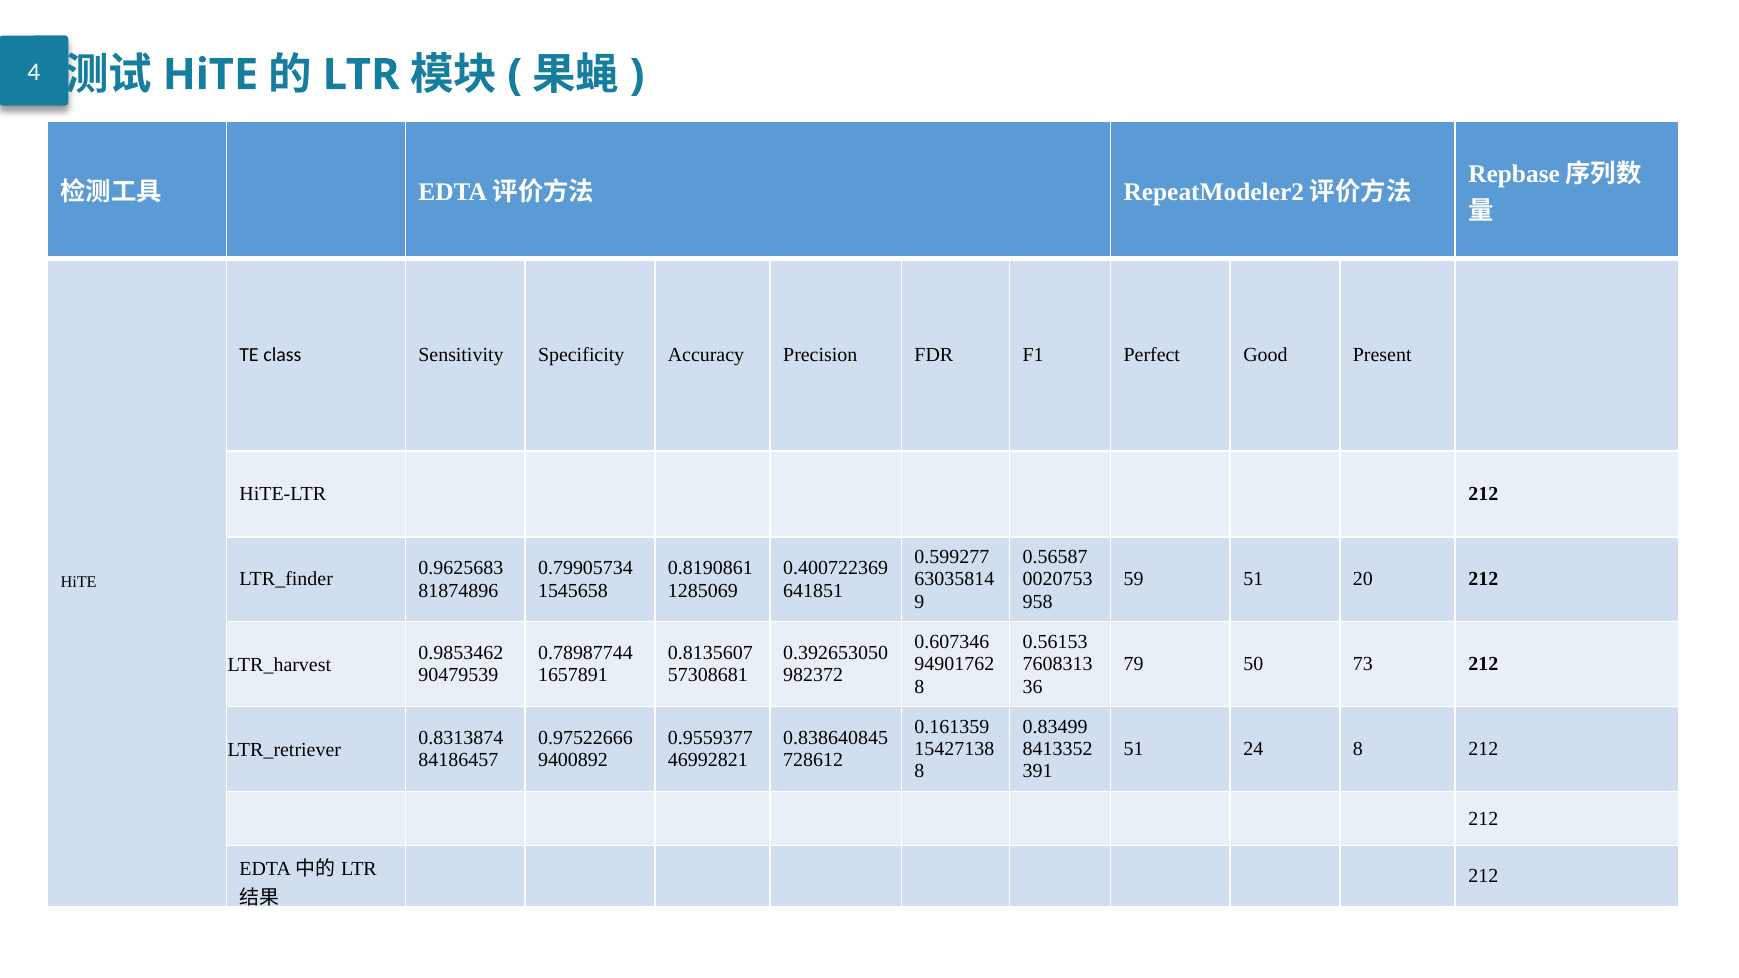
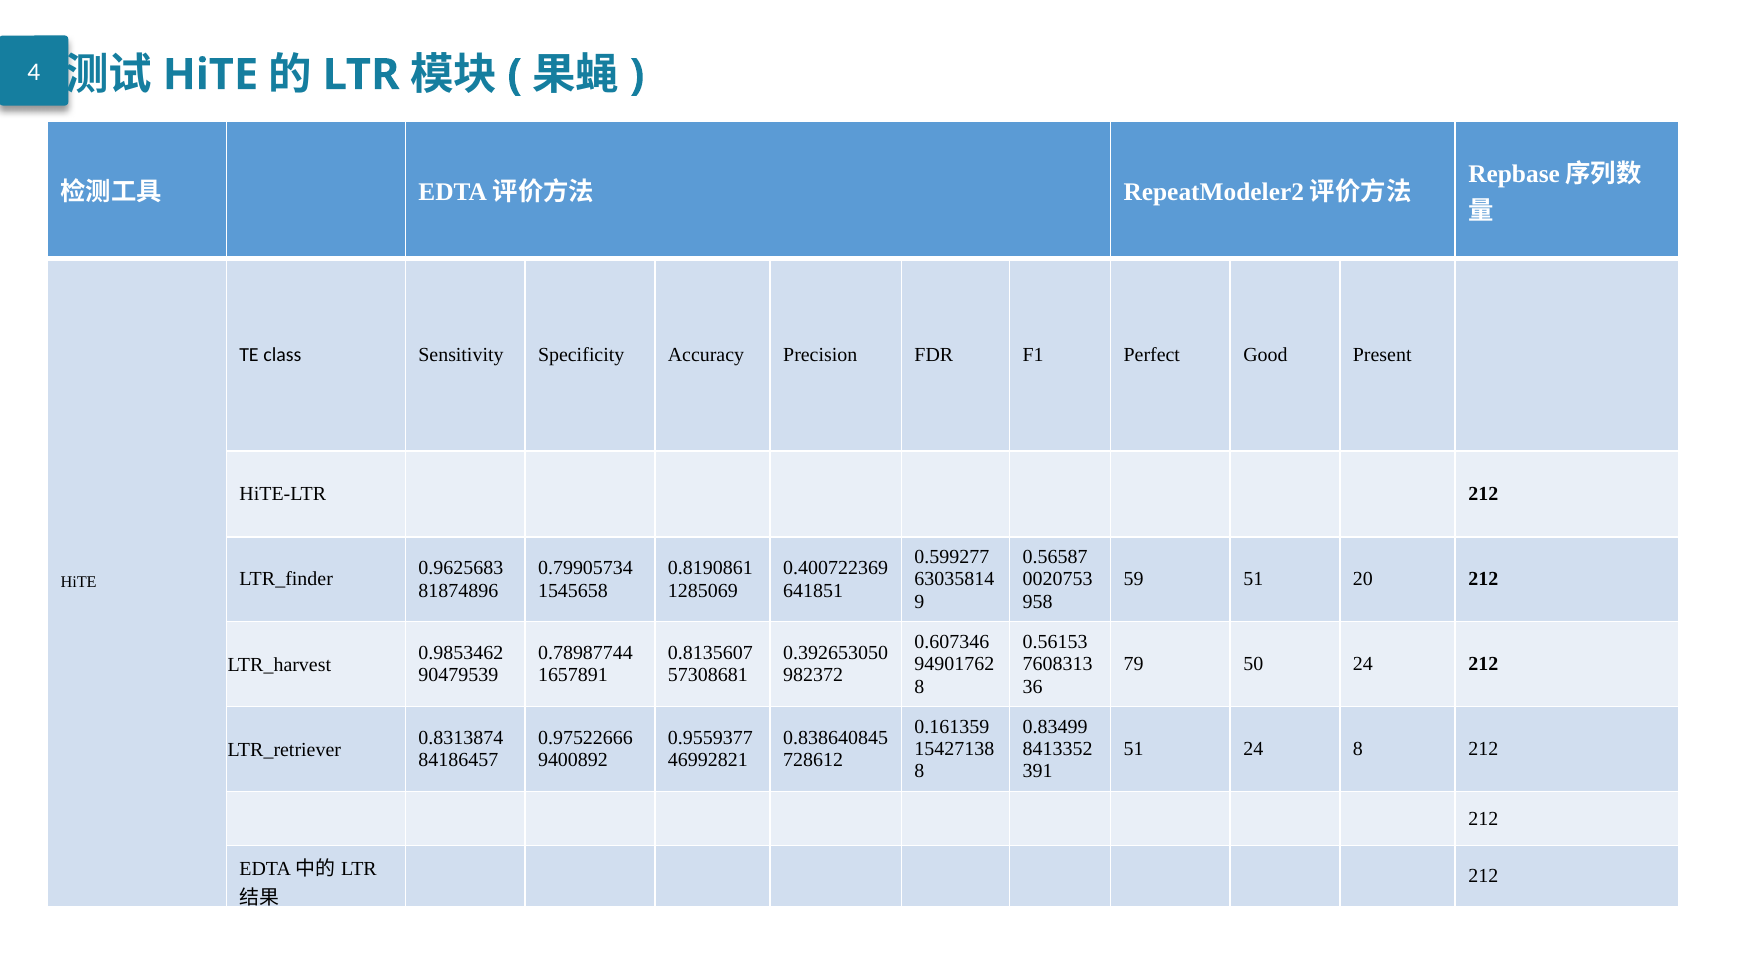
50 73: 73 -> 24 (1363, 664)
